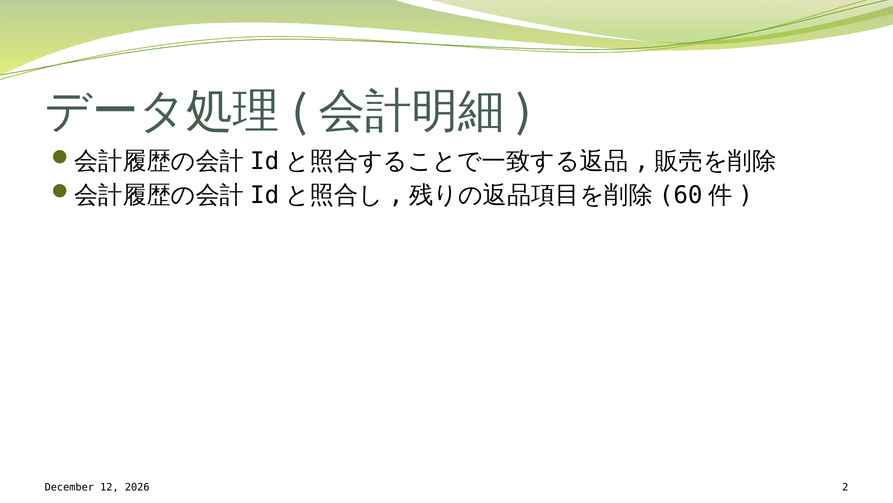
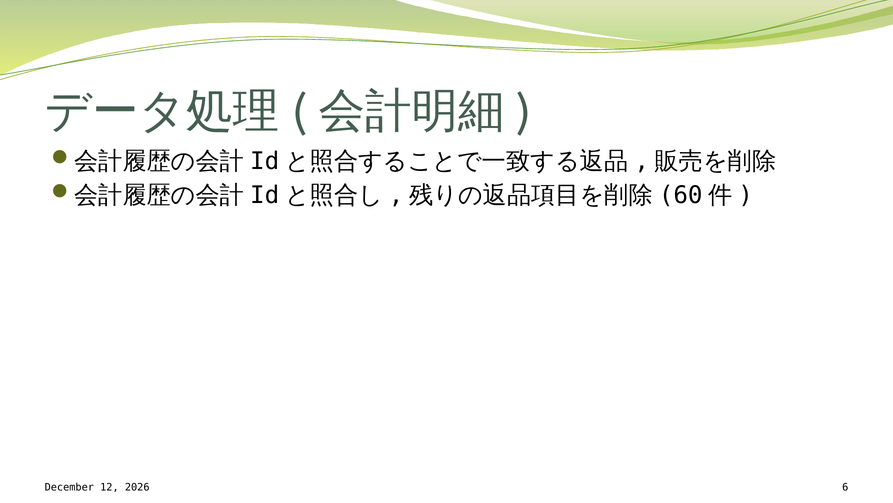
2: 2 -> 6 (845, 487)
